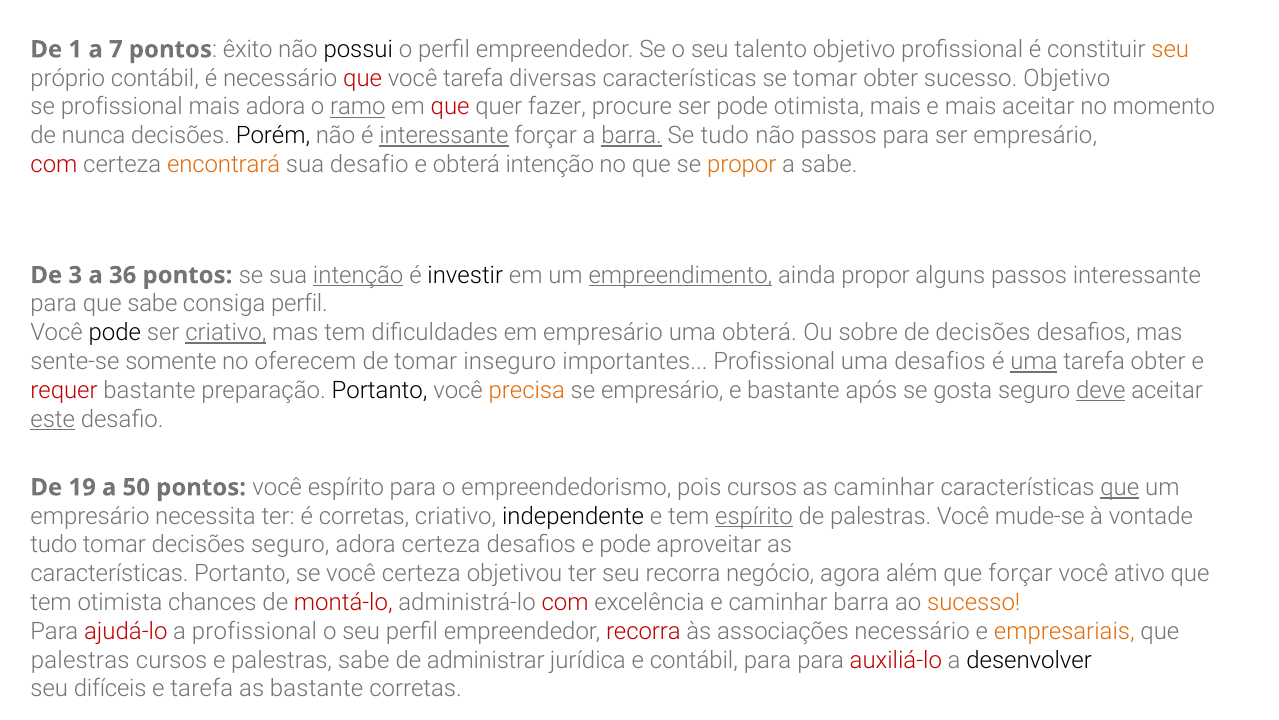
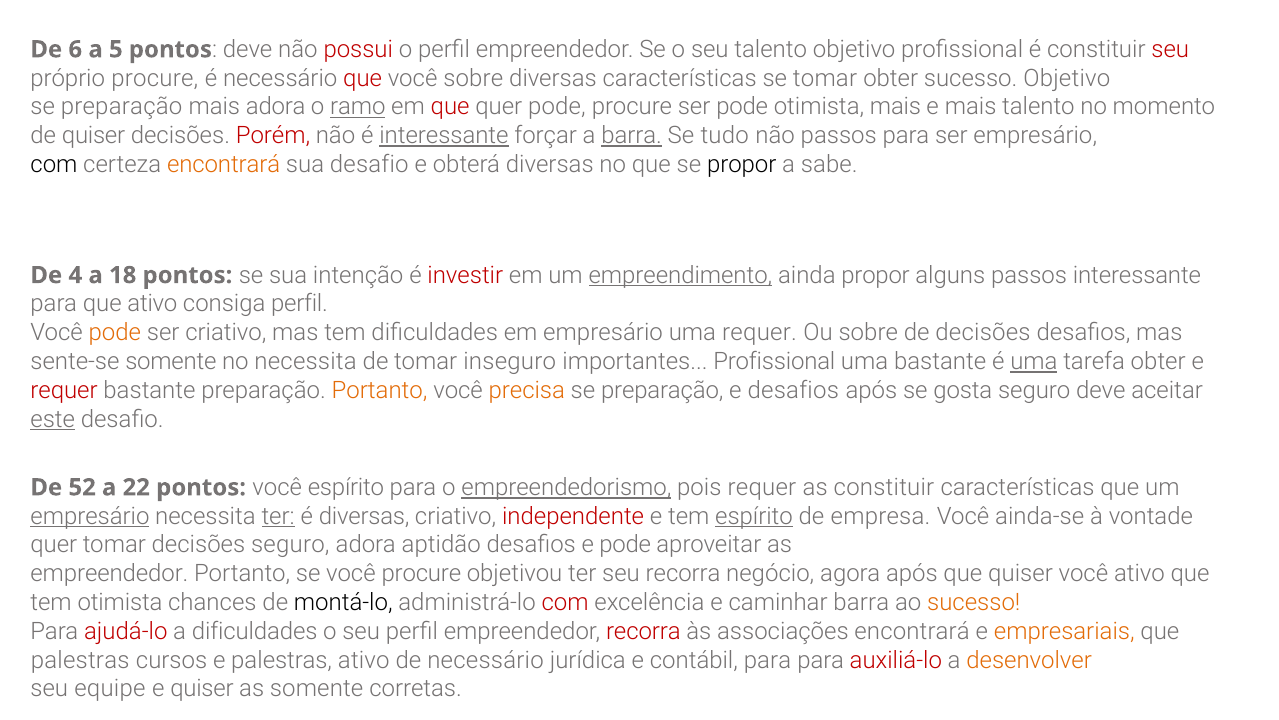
1: 1 -> 6 (75, 49)
7: 7 -> 5 (116, 49)
êxito: êxito -> deve (248, 49)
possui colour: black -> red (358, 49)
seu colour: orange -> red (1170, 49)
próprio contábil: contábil -> procure (155, 78)
você tarefa: tarefa -> sobre (473, 78)
profissional: profissional -> preparação (122, 107)
quer fazer: fazer -> pode (557, 107)
mais aceitar: aceitar -> talento (1038, 107)
de nunca: nunca -> quiser (94, 136)
Porém colour: black -> red (273, 136)
com colour: red -> black (54, 165)
obterá intenção: intenção -> diversas (550, 165)
propor colour: orange -> black (742, 165)
3: 3 -> 4 (75, 275)
36: 36 -> 18 (123, 275)
intenção underline: present -> none (358, 275)
investir colour: black -> red (465, 275)
que sabe: sabe -> ativo (152, 304)
pode colour: black -> orange (115, 333)
criativo underline: present -> none (226, 333)
uma obterá: obterá -> requer (759, 333)
no oferecem: oferecem -> necessita (306, 361)
uma desafios: desafios -> bastante (940, 361)
Portanto colour: black -> orange (380, 390)
empresário: empresário -> preparação (662, 390)
e bastante: bastante -> desafios (793, 390)
deve underline: present -> none (1101, 390)
19: 19 -> 52 (82, 487)
50: 50 -> 22 (136, 487)
empreendedorismo underline: none -> present (566, 487)
pois cursos: cursos -> requer (762, 487)
as caminhar: caminhar -> constituir (884, 487)
que underline: present -> none (1120, 487)
empresário underline: none -> present (90, 516)
ter underline: none -> present (278, 516)
é corretas: corretas -> diversas (364, 516)
independente colour: black -> red (573, 516)
de palestras: palestras -> empresa (881, 516)
mude-se: mude-se -> ainda-se (1040, 516)
tudo: tudo -> quer (54, 545)
adora certeza: certeza -> aptidão (441, 545)
características: características -> empreendedor (109, 573)
você certeza: certeza -> procure (421, 573)
agora além: além -> após (912, 573)
que forçar: forçar -> quiser (1021, 573)
montá-lo colour: red -> black (343, 602)
a profissional: profissional -> dificuldades (255, 631)
associações necessário: necessário -> encontrará (912, 631)
palestras sabe: sabe -> ativo (364, 660)
de administrar: administrar -> necessário (486, 660)
desenvolver colour: black -> orange (1029, 660)
difíceis: difíceis -> equipe (110, 689)
e tarefa: tarefa -> quiser (202, 689)
as bastante: bastante -> somente (317, 689)
